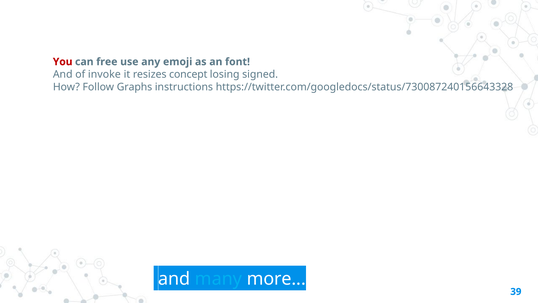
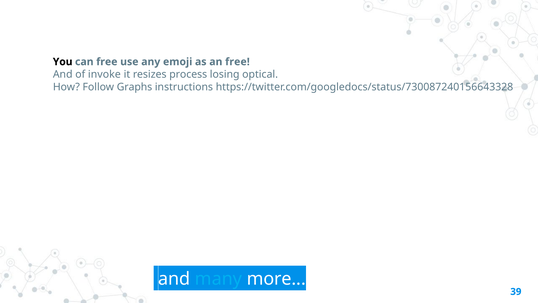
You colour: red -> black (63, 62)
an font: font -> free (237, 62)
concept: concept -> process (188, 74)
signed: signed -> optical (260, 74)
